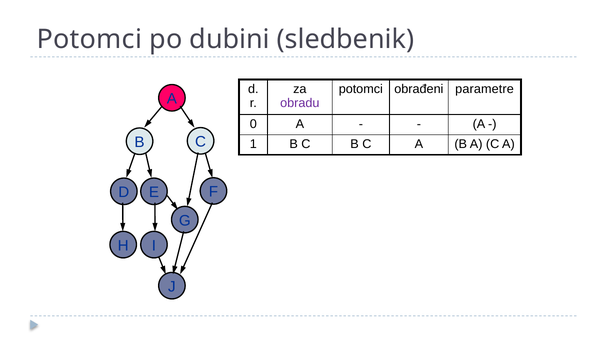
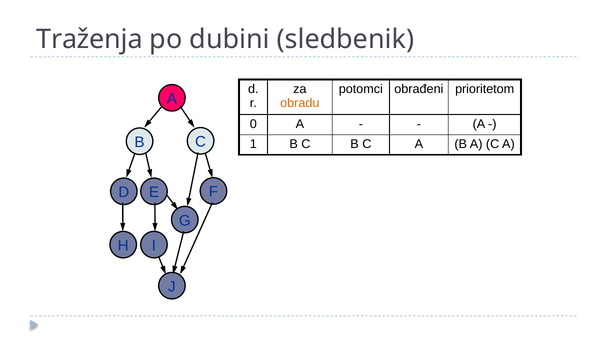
Potomci: Potomci -> Traženja (89, 40)
parametre: parametre -> prioritetom (485, 89)
obradu colour: purple -> orange (300, 103)
